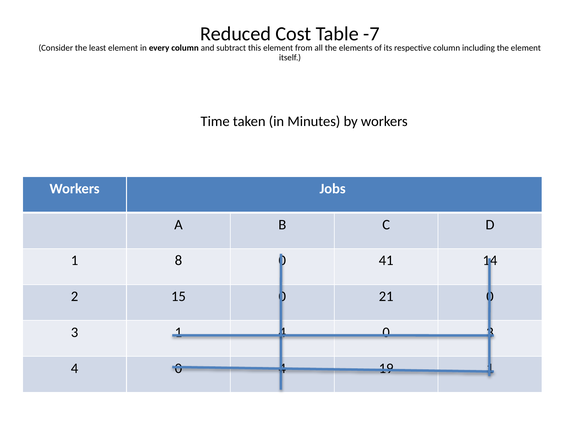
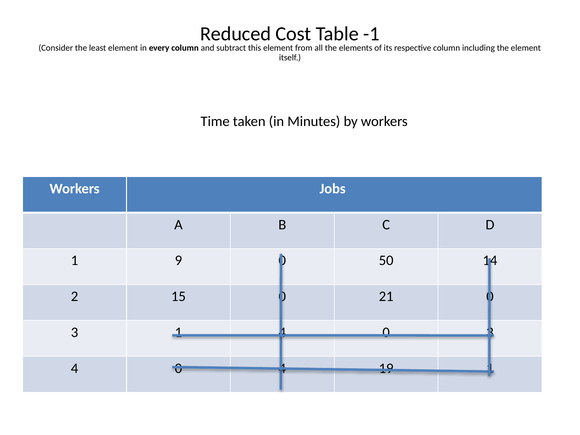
-7: -7 -> -1 (371, 34)
8: 8 -> 9 (178, 261)
41: 41 -> 50 (386, 261)
